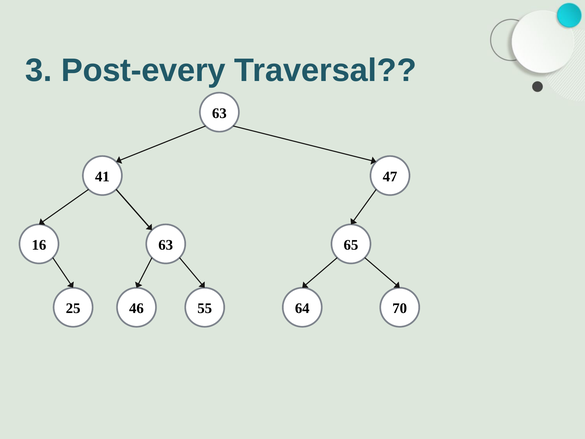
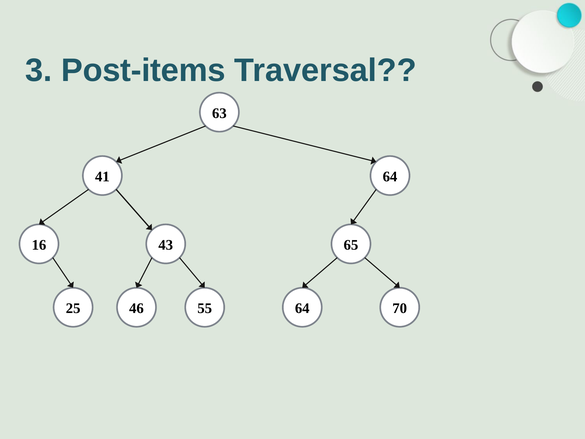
Post-every: Post-every -> Post-items (143, 70)
41 47: 47 -> 64 (390, 177)
16 63: 63 -> 43 (166, 245)
